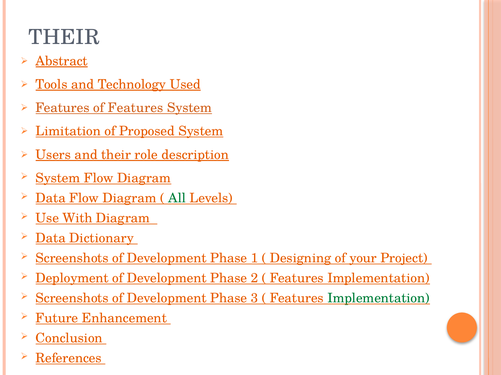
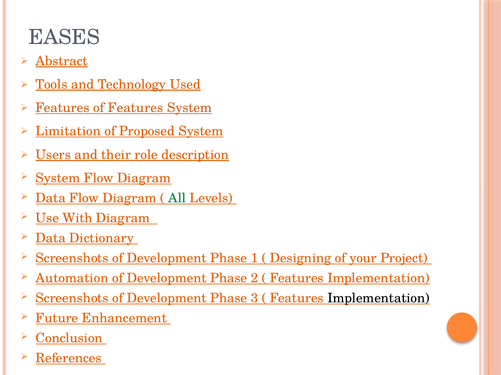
THEIR: THEIR -> EASES (64, 37)
Deployment: Deployment -> Automation (72, 279)
Implementation colour: green -> black (378, 299)
